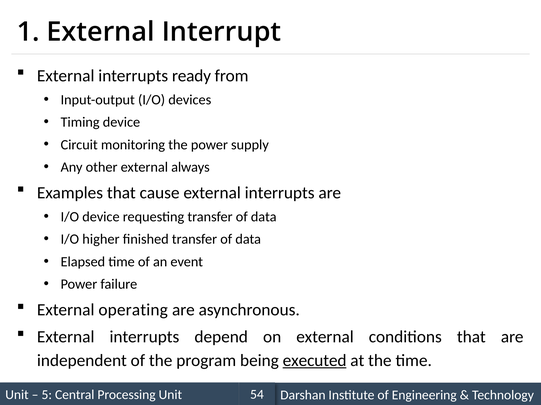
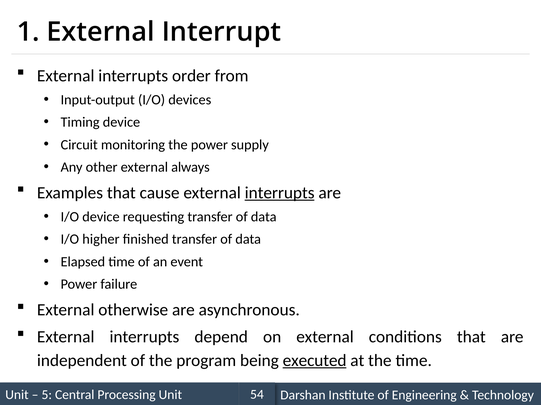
ready: ready -> order (191, 76)
interrupts underline: none -> present (280, 193)
operating: operating -> otherwise (133, 310)
